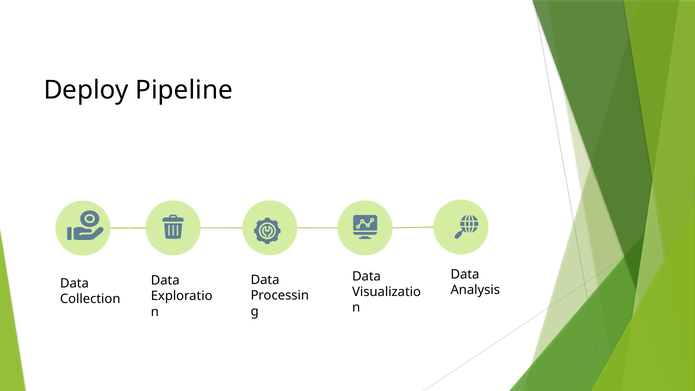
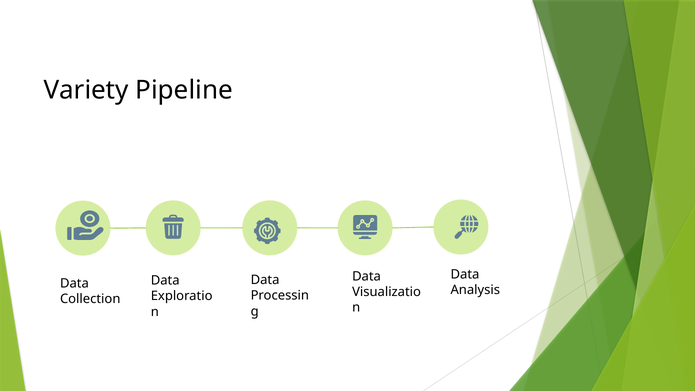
Deploy: Deploy -> Variety (86, 90)
